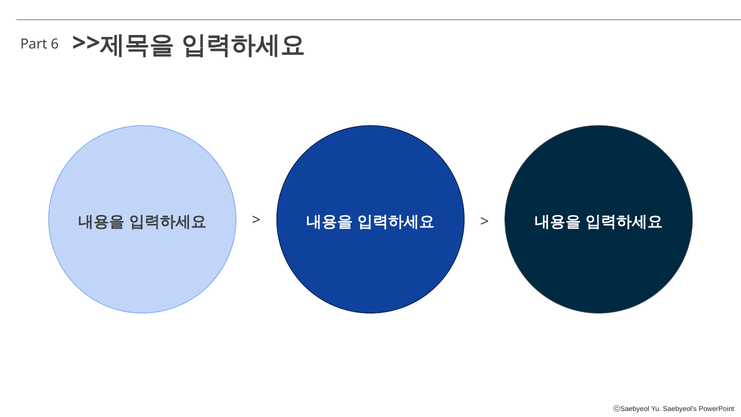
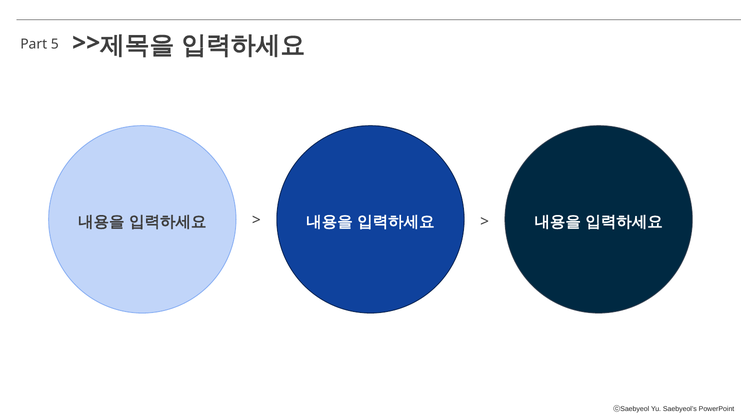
6: 6 -> 5 (55, 44)
